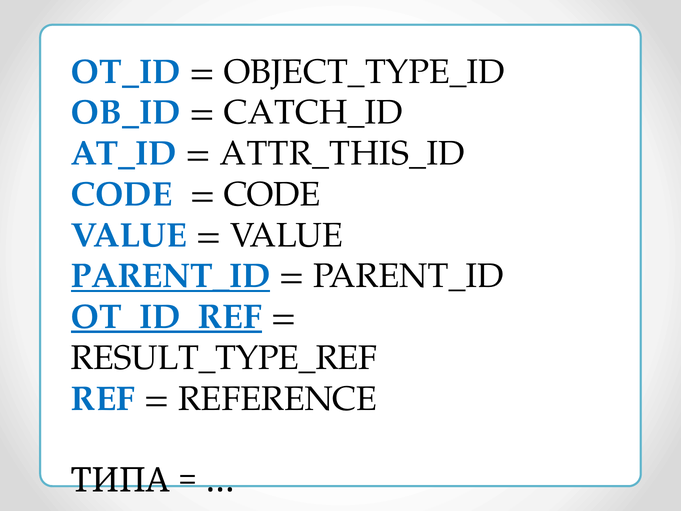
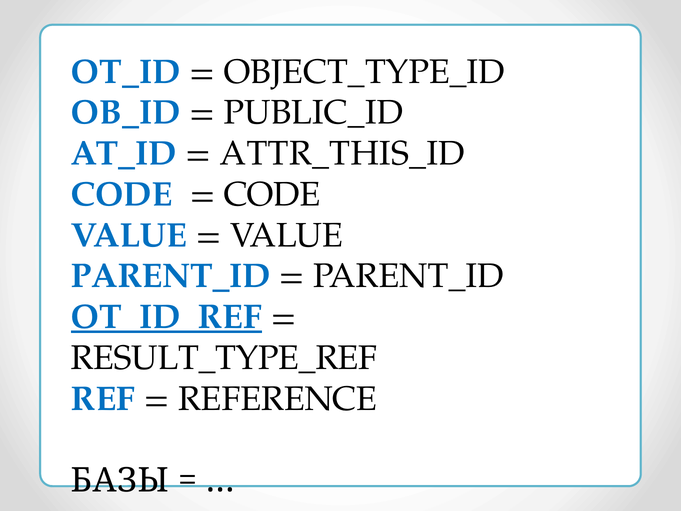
CATCH_ID: CATCH_ID -> PUBLIC_ID (313, 113)
PARENT_ID underline: present -> none (171, 276)
ТИПА: ТИПА -> БАЗЫ (120, 480)
